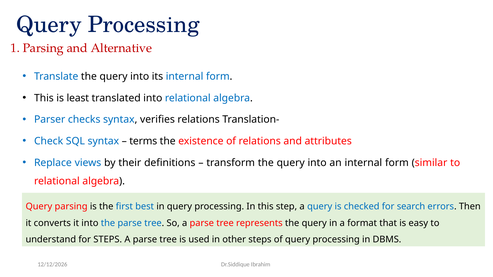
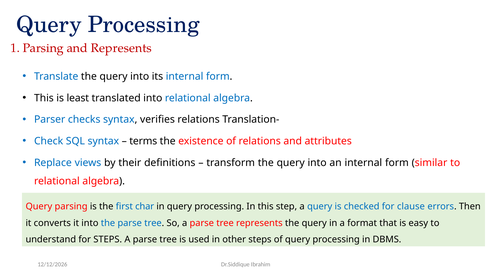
and Alternative: Alternative -> Represents (121, 48)
best: best -> char (145, 207)
search: search -> clause (411, 207)
